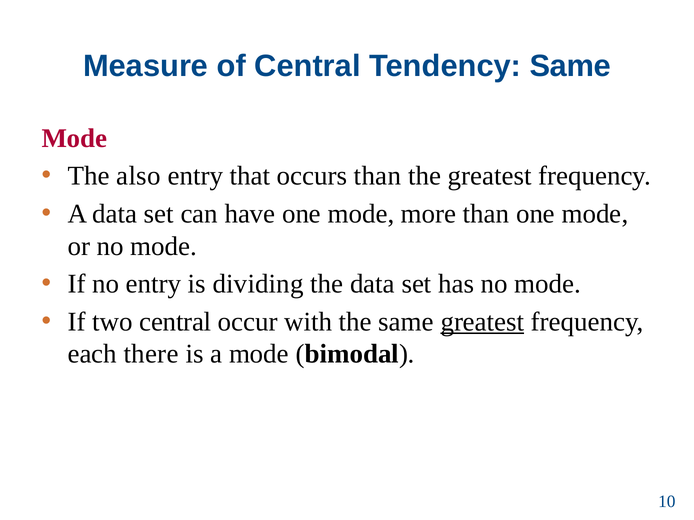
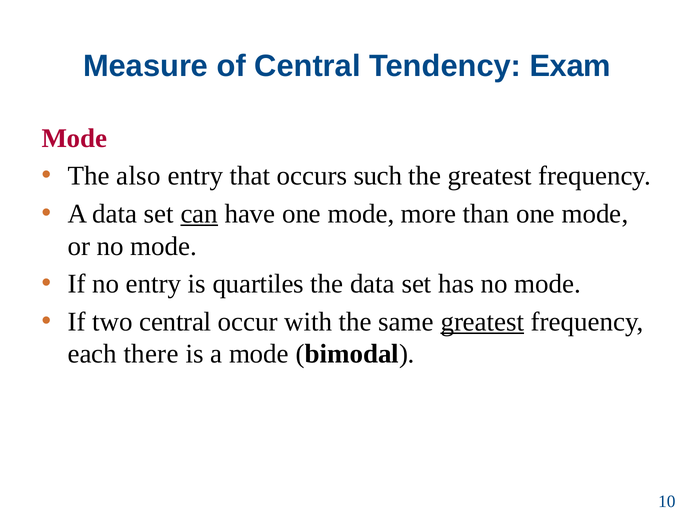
Tendency Same: Same -> Exam (570, 66)
occurs than: than -> such (378, 176)
can underline: none -> present (199, 214)
dividing: dividing -> quartiles (258, 284)
